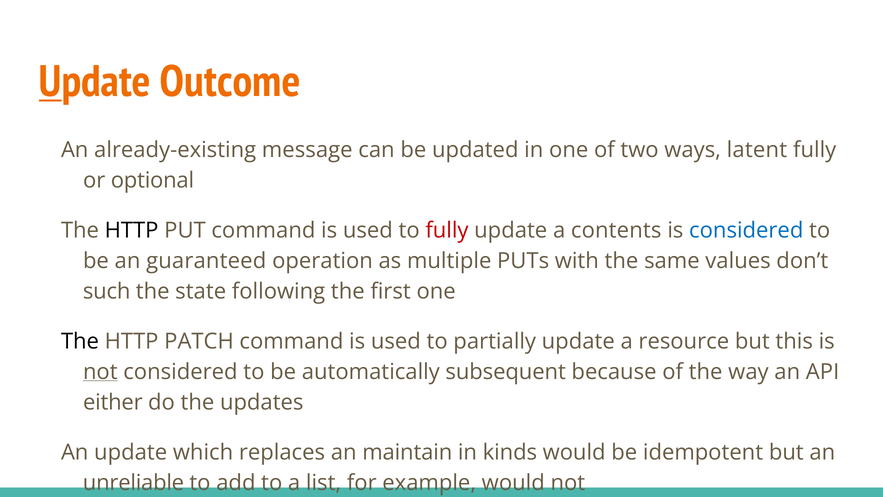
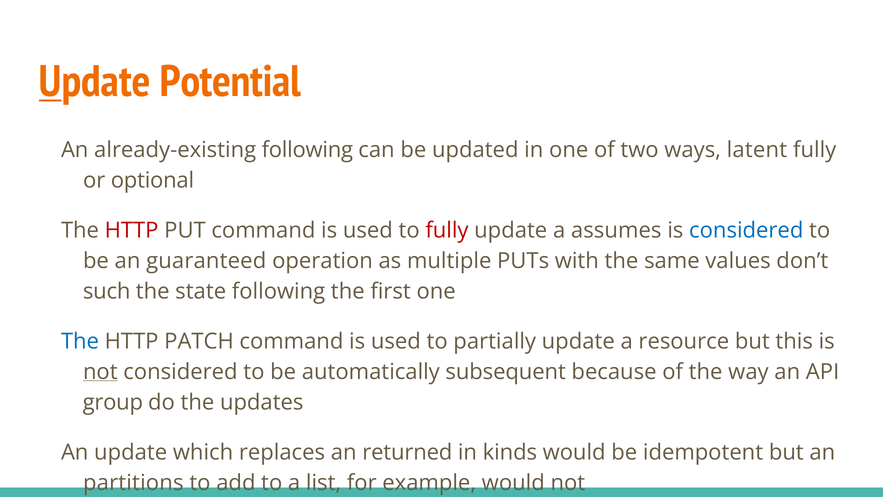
Outcome: Outcome -> Potential (230, 81)
already-existing message: message -> following (307, 150)
HTTP colour: black -> red (132, 230)
contents: contents -> assumes (616, 230)
The colour: black -> blue (80, 341)
either: either -> group (113, 402)
maintain: maintain -> returned (407, 452)
unreliable: unreliable -> partitions (133, 483)
